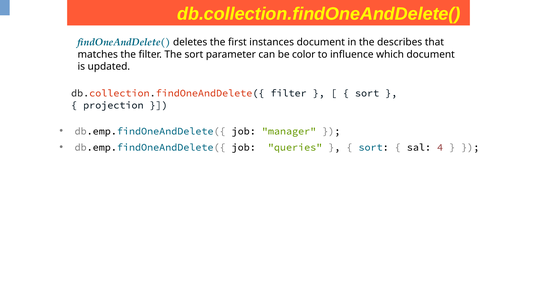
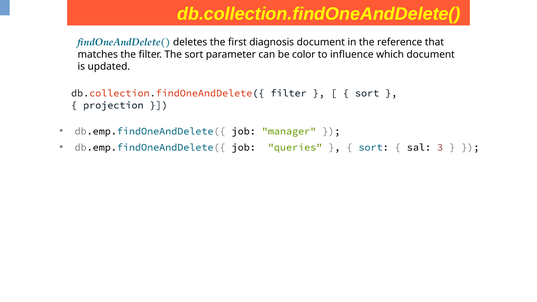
instances: instances -> diagnosis (272, 42)
describes: describes -> reference (400, 42)
4: 4 -> 3 (440, 147)
